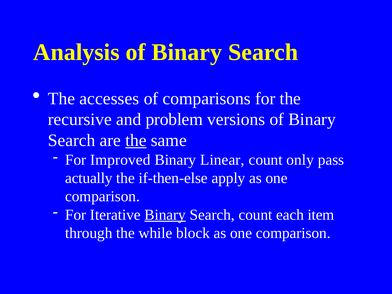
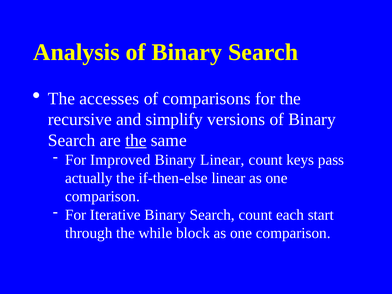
problem: problem -> simplify (174, 119)
only: only -> keys (300, 160)
if-then-else apply: apply -> linear (229, 178)
Binary underline: present -> none (165, 215)
item: item -> start (321, 215)
